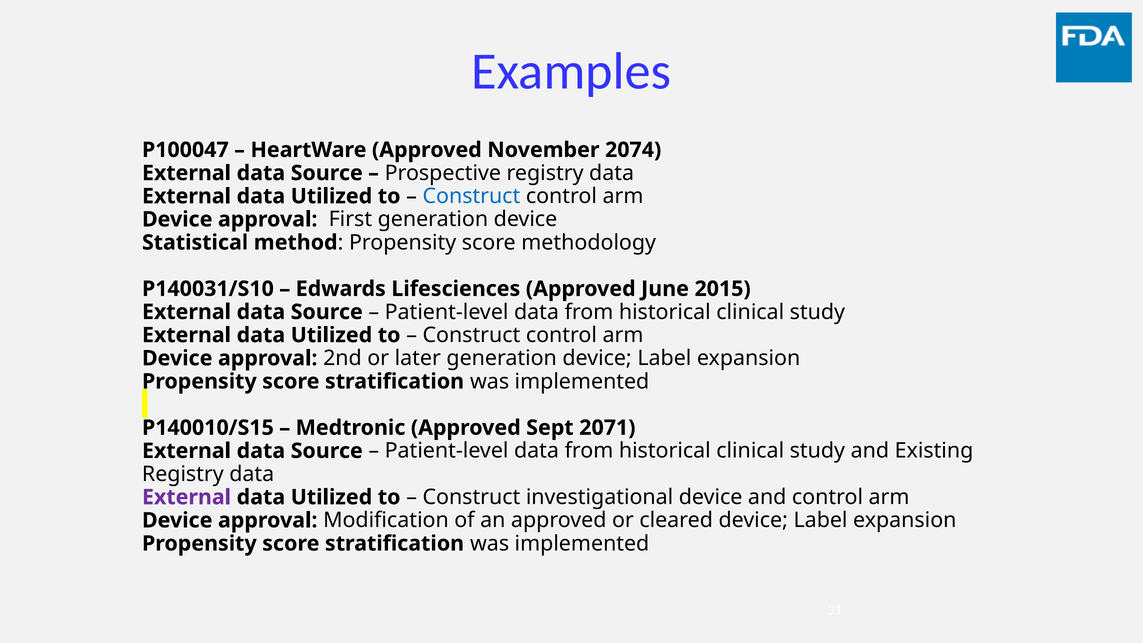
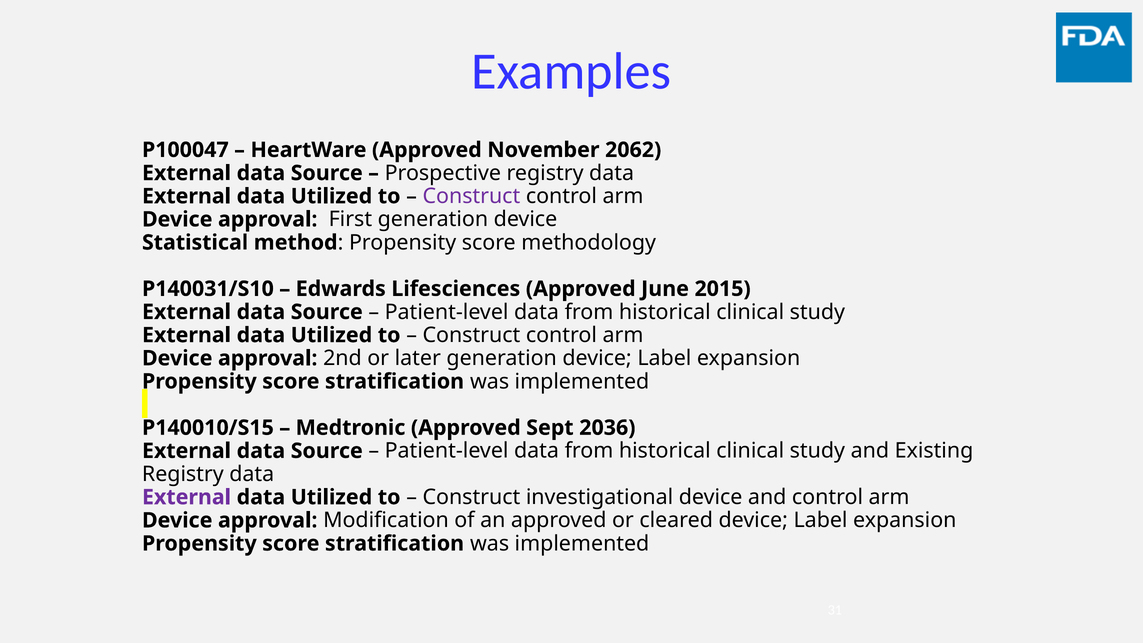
2074: 2074 -> 2062 (633, 150)
Construct colour: blue -> purple (471, 196)
2071: 2071 -> 2036 (607, 428)
